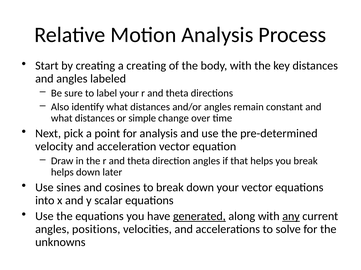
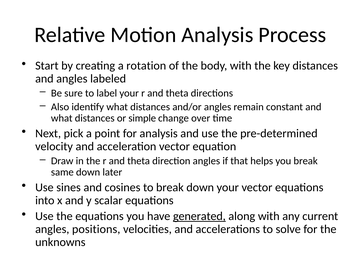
a creating: creating -> rotation (146, 66)
helps: helps -> same (62, 173)
any underline: present -> none (291, 217)
